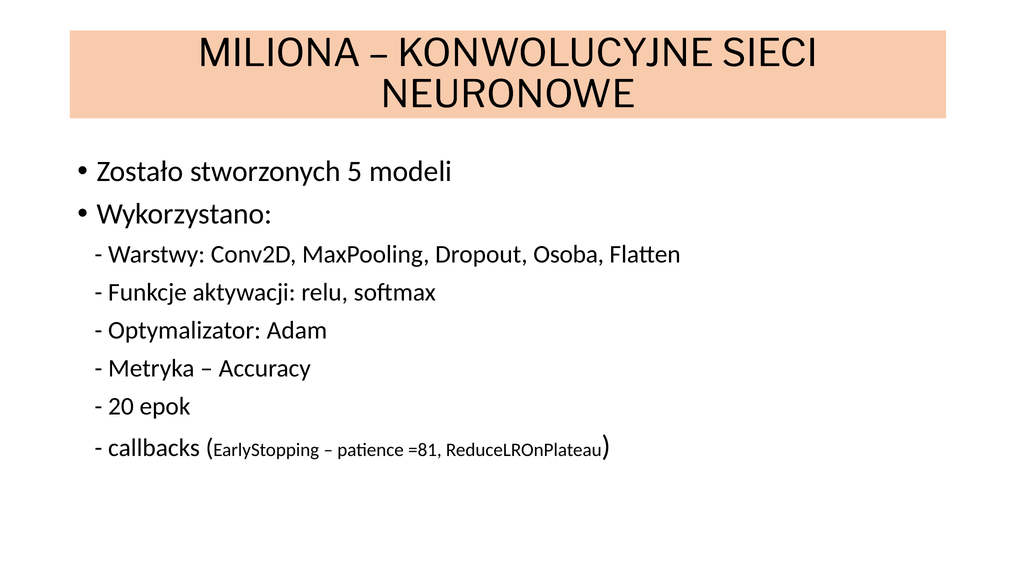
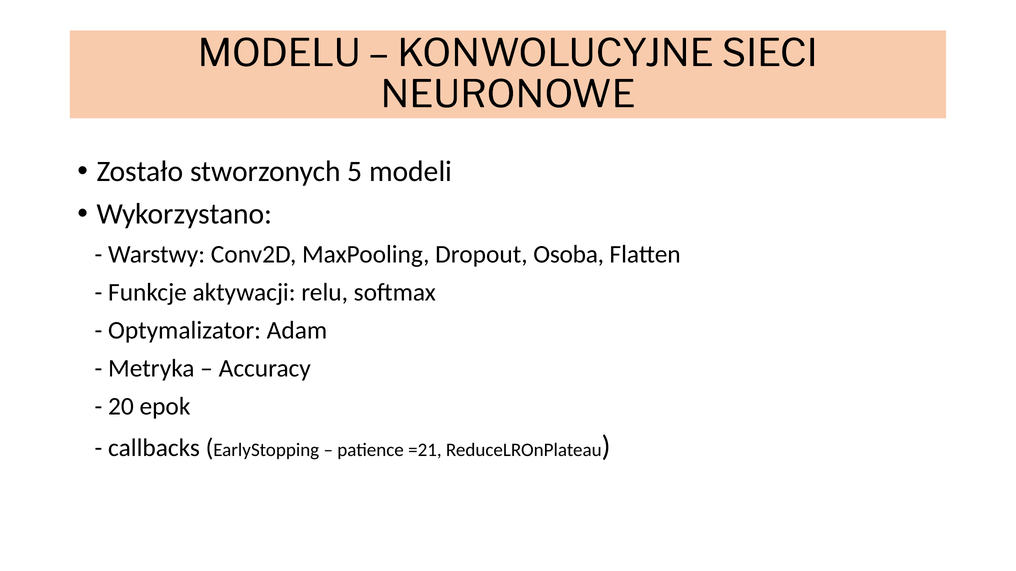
MILIONA: MILIONA -> MODELU (279, 54)
=81: =81 -> =21 (425, 450)
